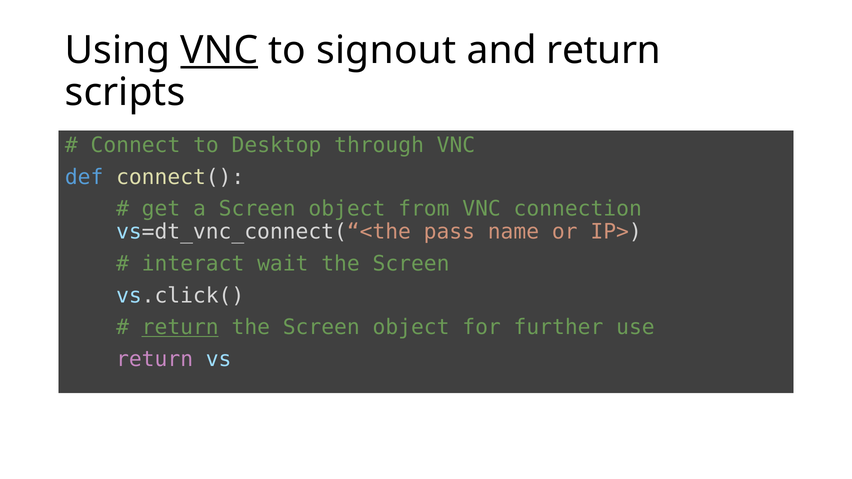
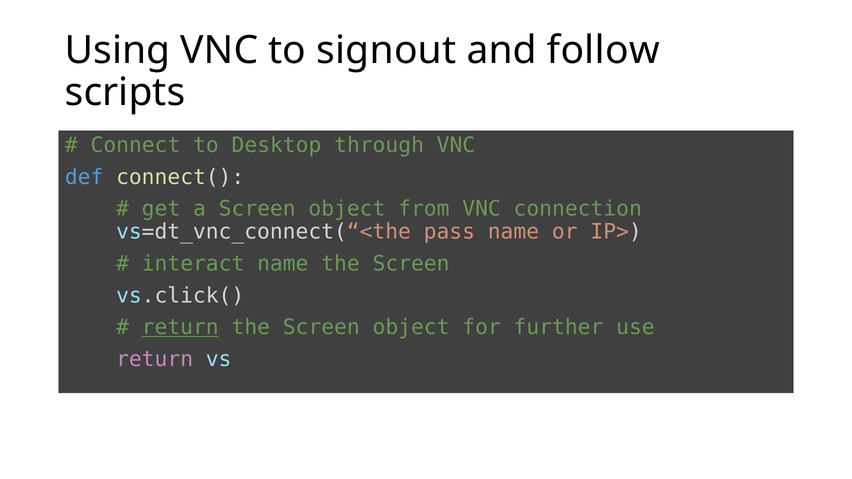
VNC underline: present -> none (219, 50)
and return: return -> follow (603, 50)
interact wait: wait -> name (283, 264)
